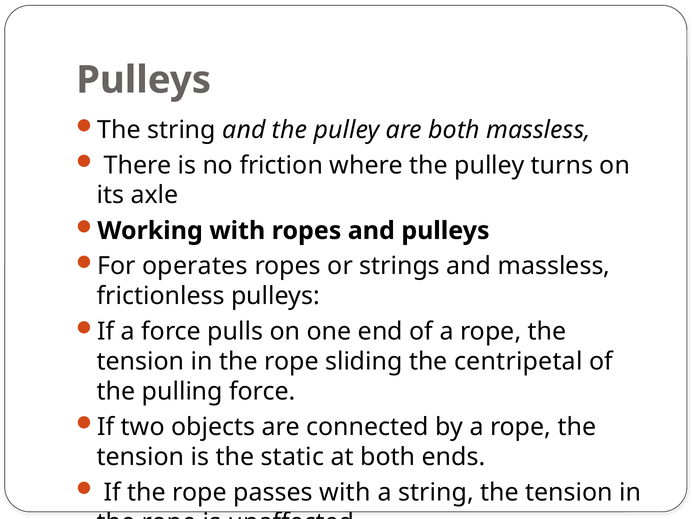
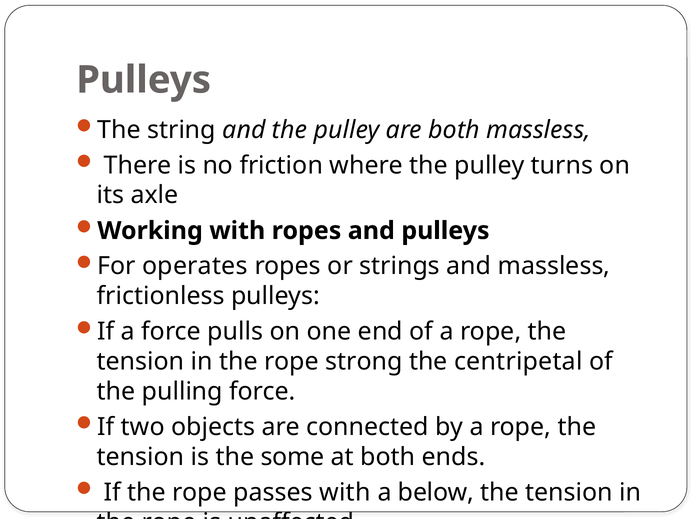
sliding: sliding -> strong (364, 362)
static: static -> some (293, 457)
a string: string -> below (436, 493)
